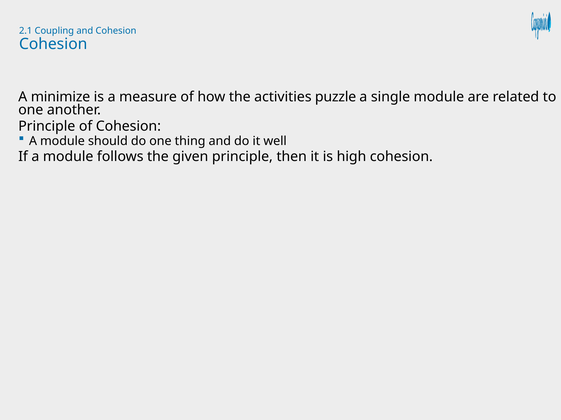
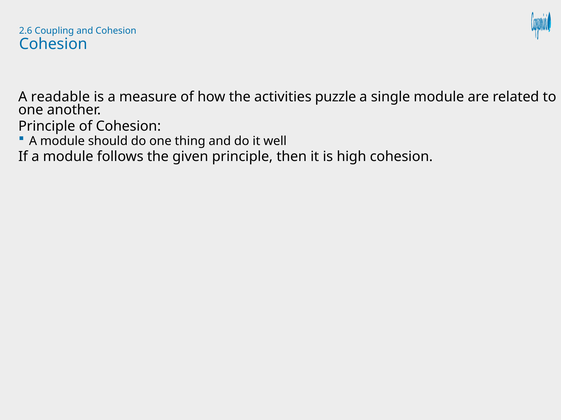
2.1: 2.1 -> 2.6 (26, 31)
minimize: minimize -> readable (60, 97)
